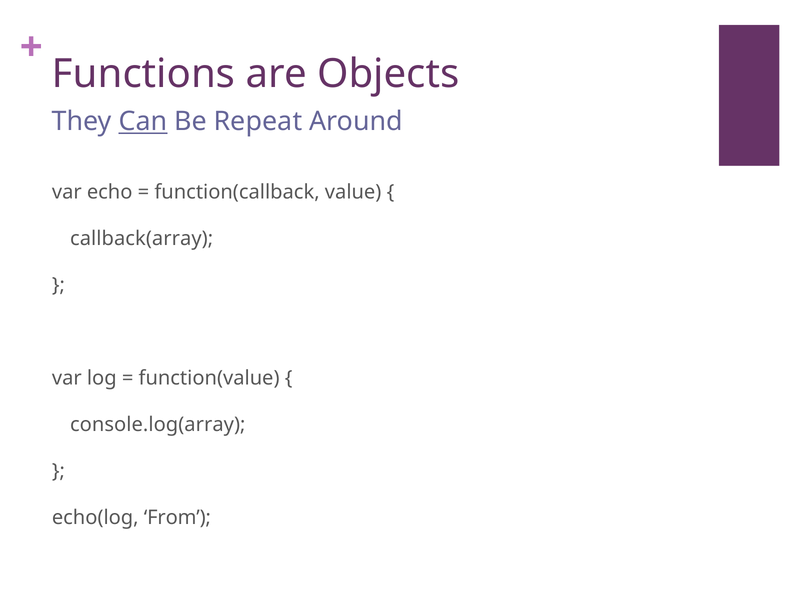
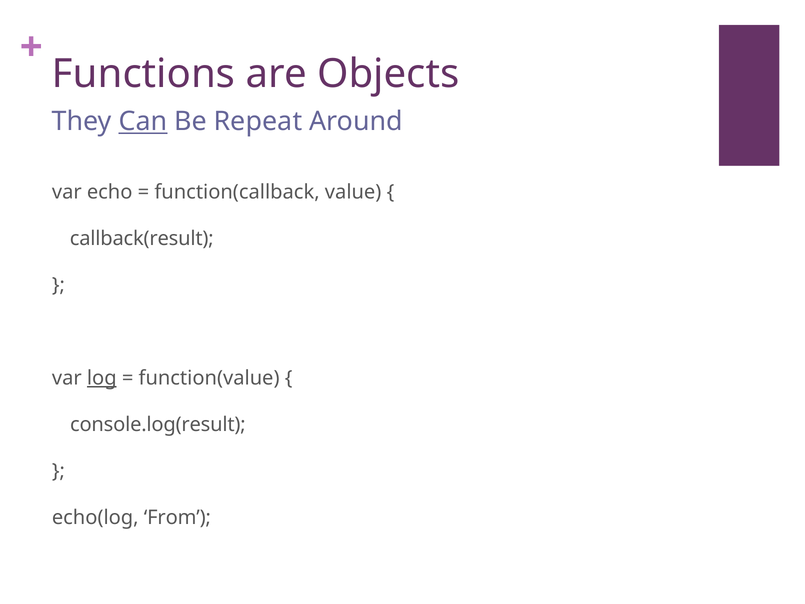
callback(array: callback(array -> callback(result (142, 238)
log underline: none -> present (102, 378)
console.log(array: console.log(array -> console.log(result (158, 425)
